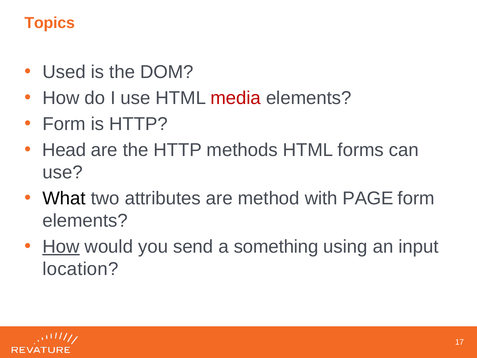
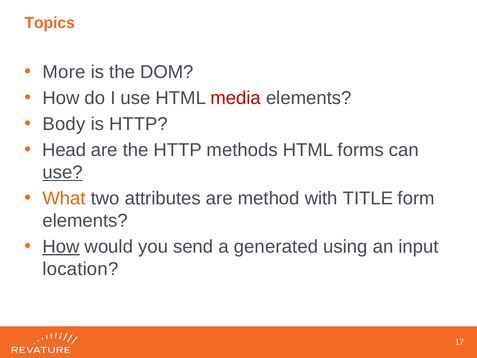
Used: Used -> More (64, 72)
Form: Form -> Body (64, 124)
use underline: none -> present (63, 172)
What colour: black -> orange (64, 198)
PAGE: PAGE -> TITLE (368, 198)
something: something -> generated (276, 247)
